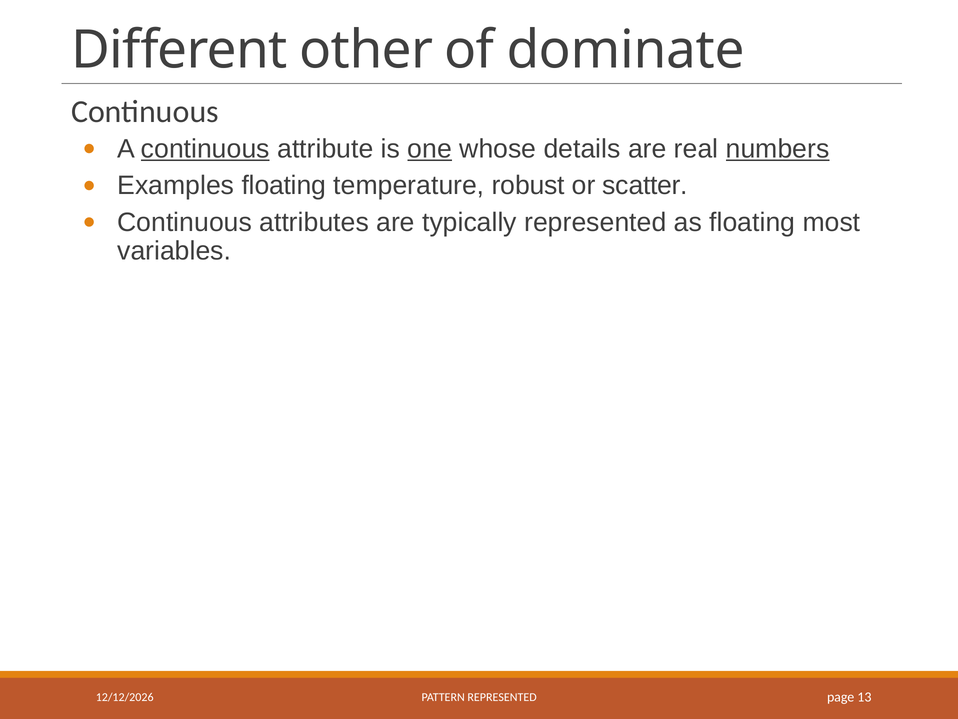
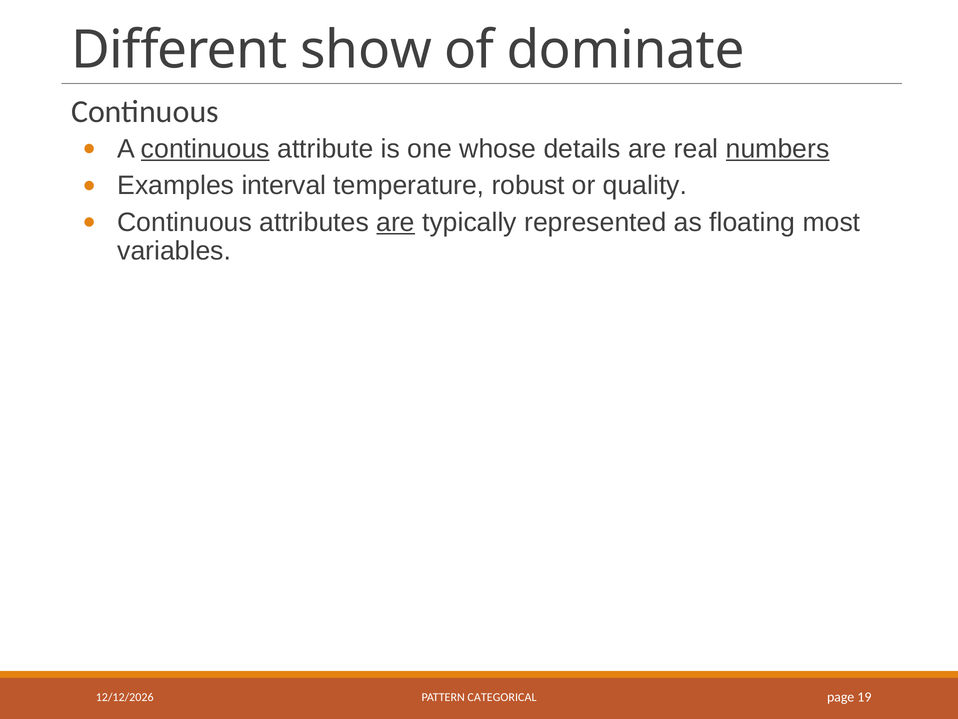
other: other -> show (366, 50)
one underline: present -> none (430, 149)
Examples floating: floating -> interval (284, 185)
scatter: scatter -> quality (645, 185)
are underline: none -> present (396, 222)
PATTERN REPRESENTED: REPRESENTED -> CATEGORICAL (502, 697)
13: 13 -> 19 (864, 697)
